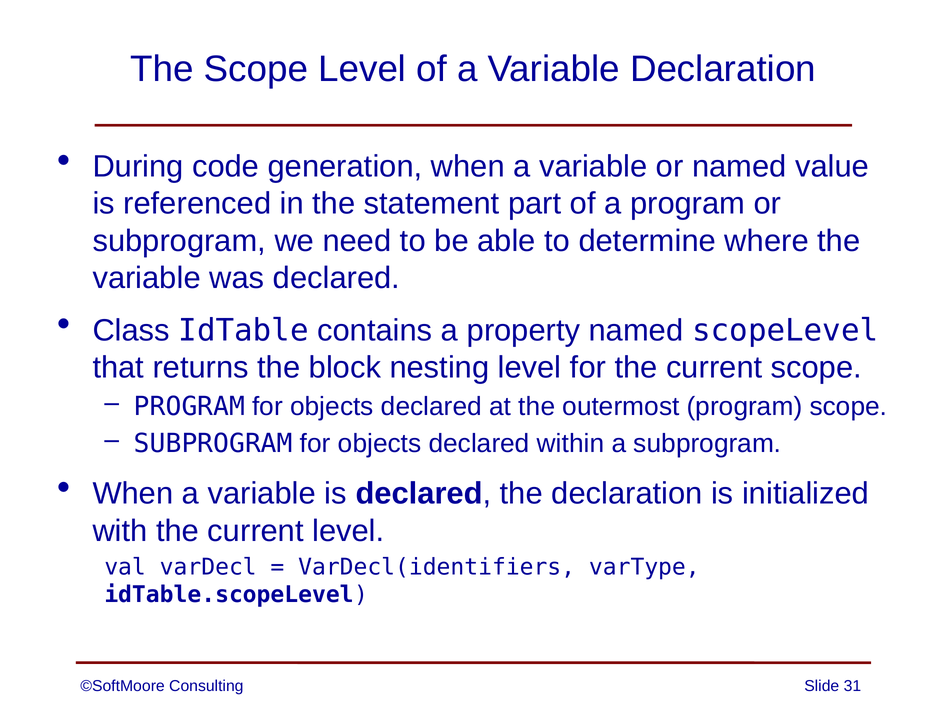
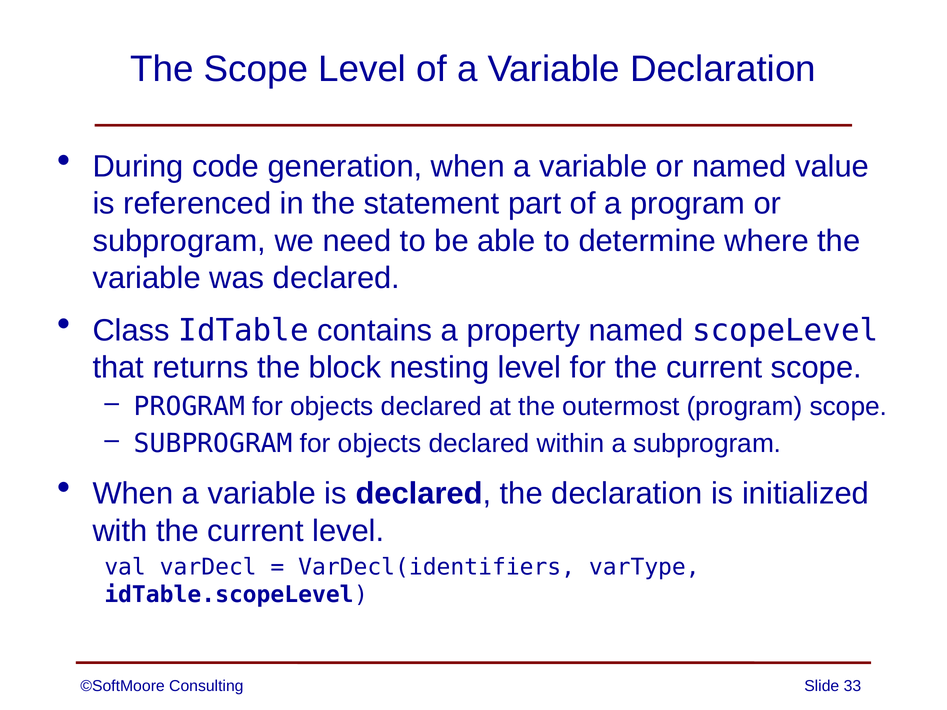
31: 31 -> 33 (852, 686)
